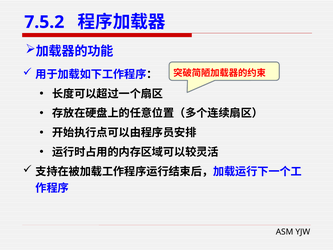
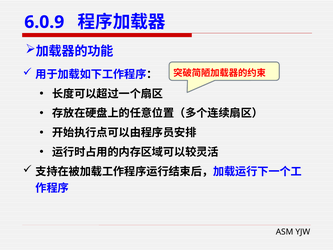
7.5.2: 7.5.2 -> 6.0.9 (44, 22)
